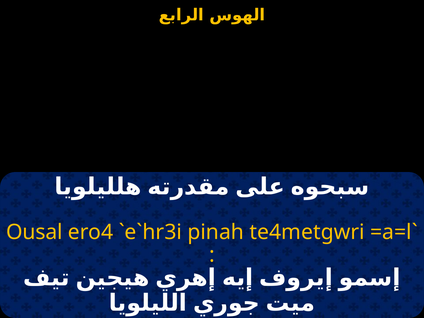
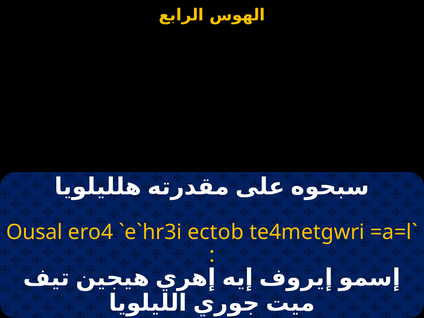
pinah: pinah -> ectob (216, 232)
